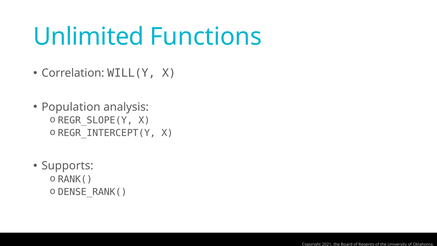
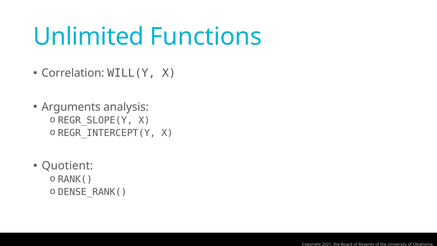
Population: Population -> Arguments (71, 107)
Supports: Supports -> Quotient (67, 166)
